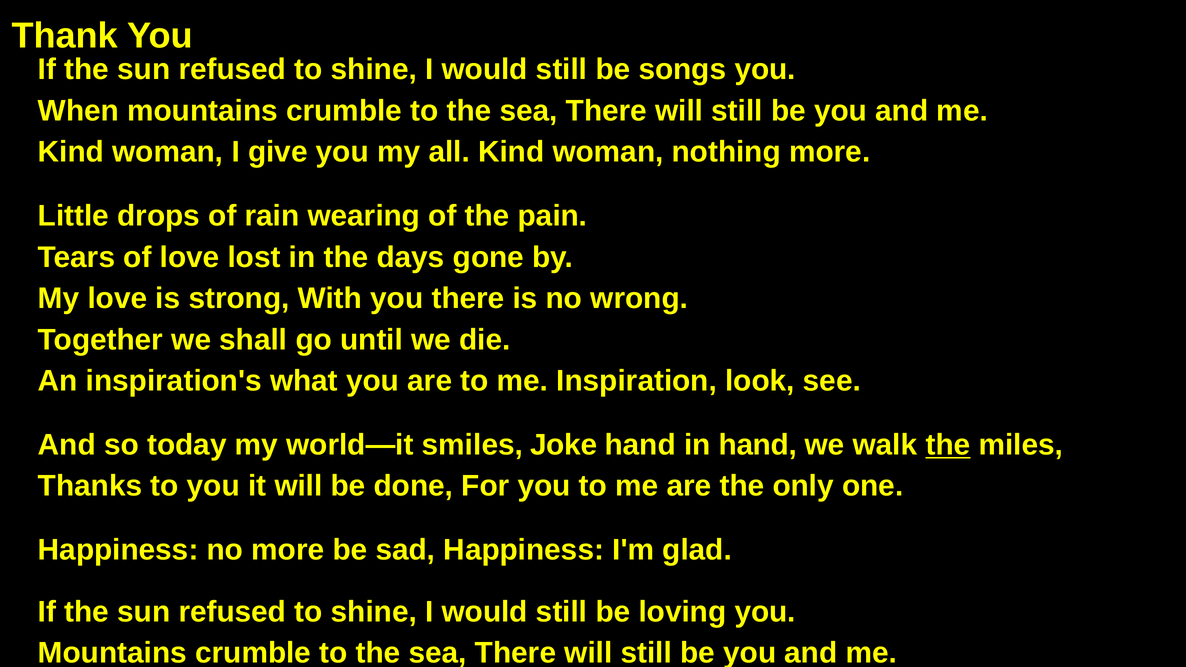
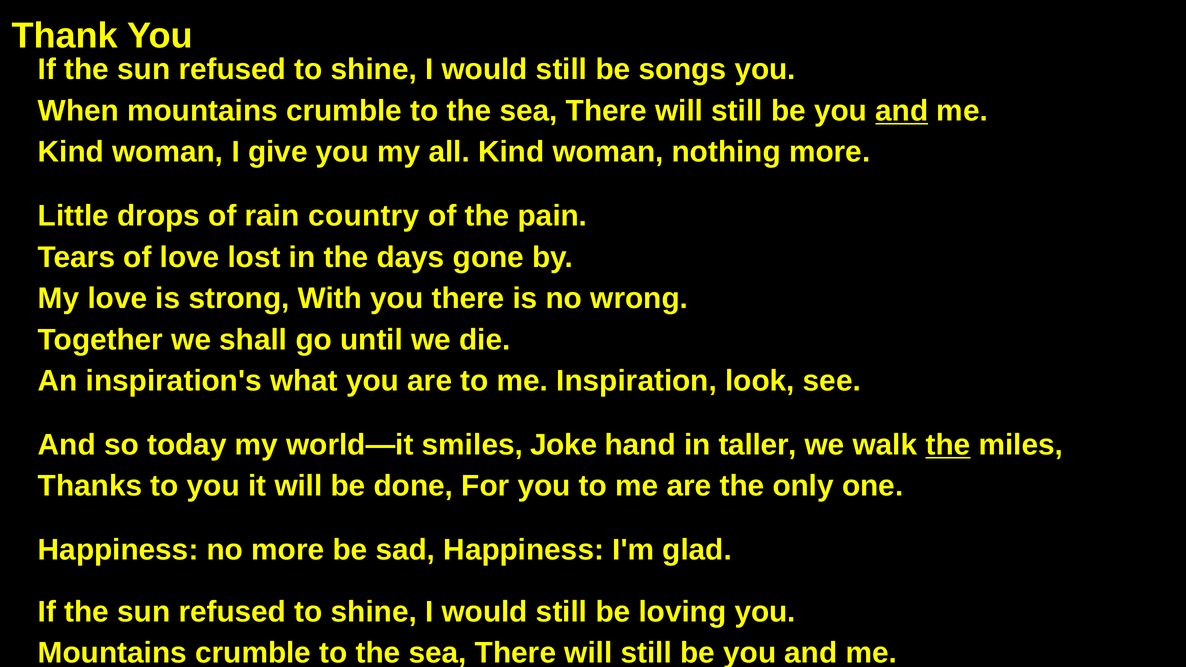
and underline: none -> present (902, 111)
wearing: wearing -> country (364, 216)
in hand: hand -> taller (758, 445)
